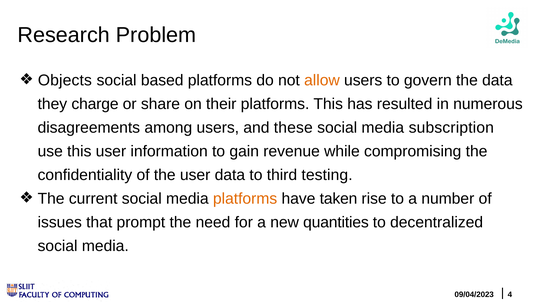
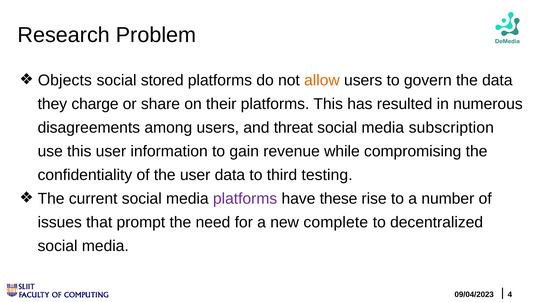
based: based -> stored (162, 80)
these: these -> threat (293, 128)
platforms colour: orange -> purple (245, 199)
taken: taken -> these (339, 199)
quantities: quantities -> complete (336, 222)
